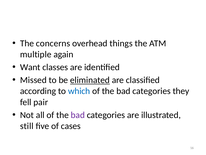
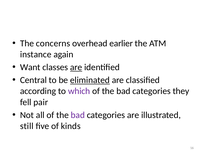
things: things -> earlier (121, 43)
multiple: multiple -> instance (36, 54)
are underline: none -> present (76, 67)
Missed: Missed -> Central (33, 80)
which colour: blue -> purple (79, 91)
cases: cases -> kinds (71, 126)
